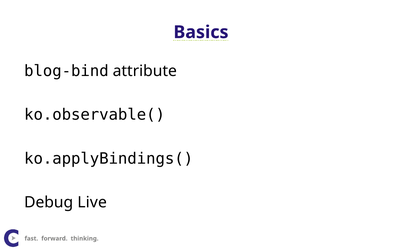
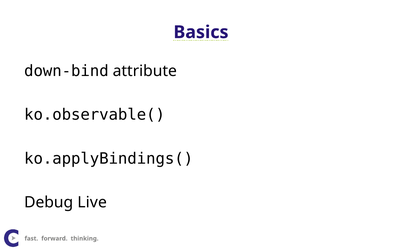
blog-bind: blog-bind -> down-bind (66, 71)
